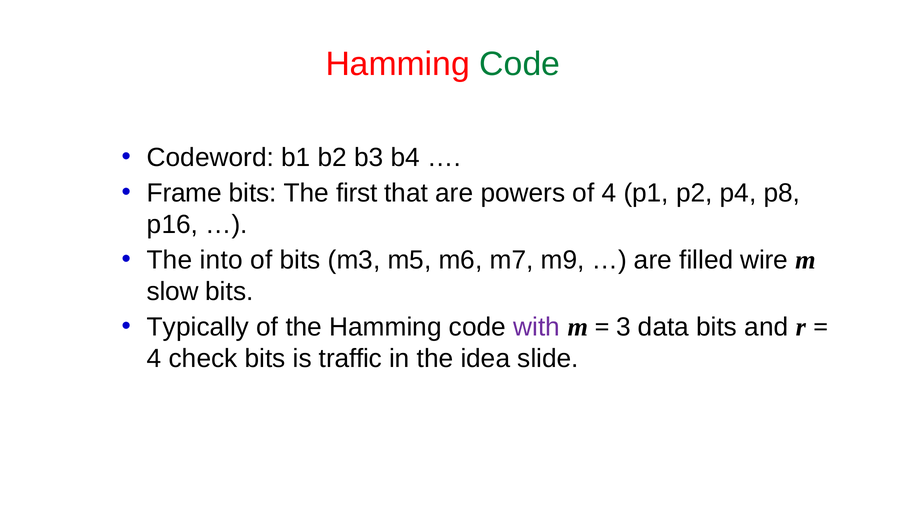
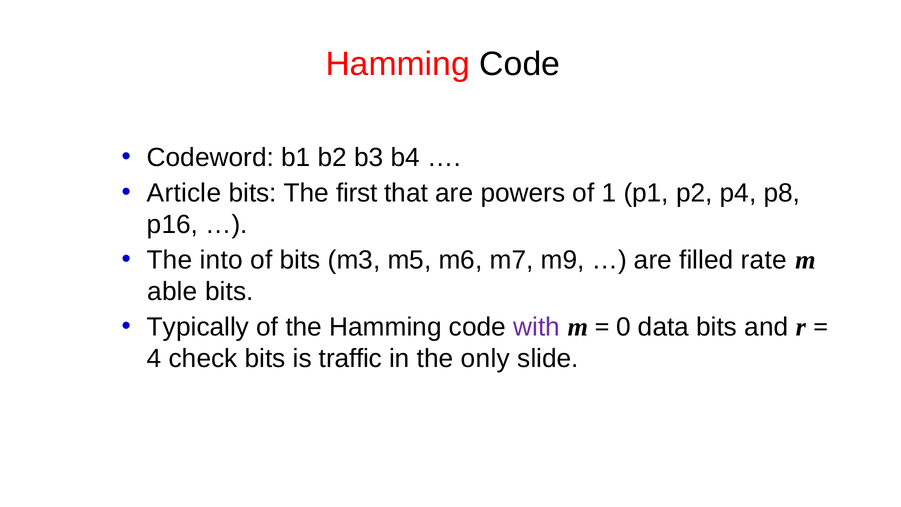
Code colour: green -> black (520, 64)
Frame: Frame -> Article (184, 193)
of 4: 4 -> 1 (609, 193)
wire: wire -> rate (764, 260)
slow: slow -> able (172, 291)
3: 3 -> 0 (623, 327)
idea: idea -> only (485, 358)
